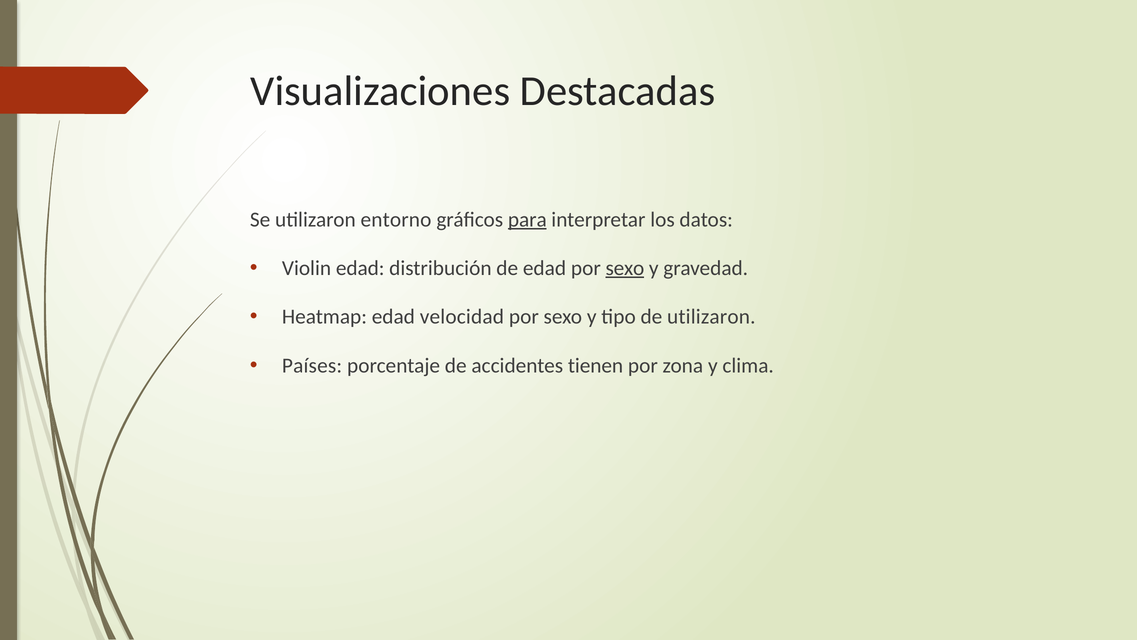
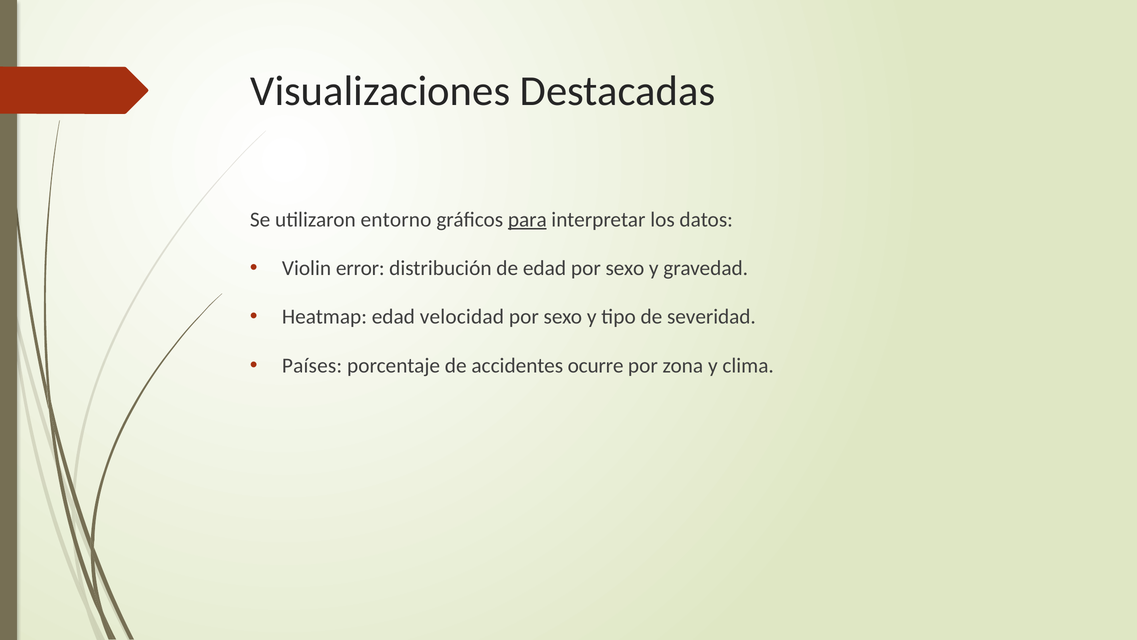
Violin edad: edad -> error (360, 268)
sexo underline: present -> none (625, 268)
de utilizaron: utilizaron -> severidad (711, 317)
tienen: tienen -> ocurre (596, 365)
